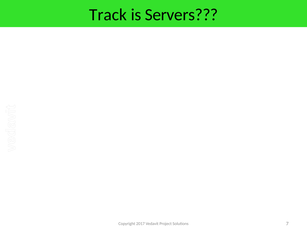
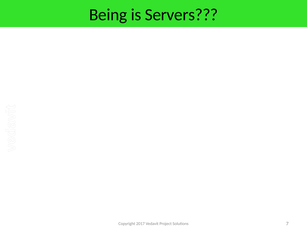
Track: Track -> Being (108, 15)
